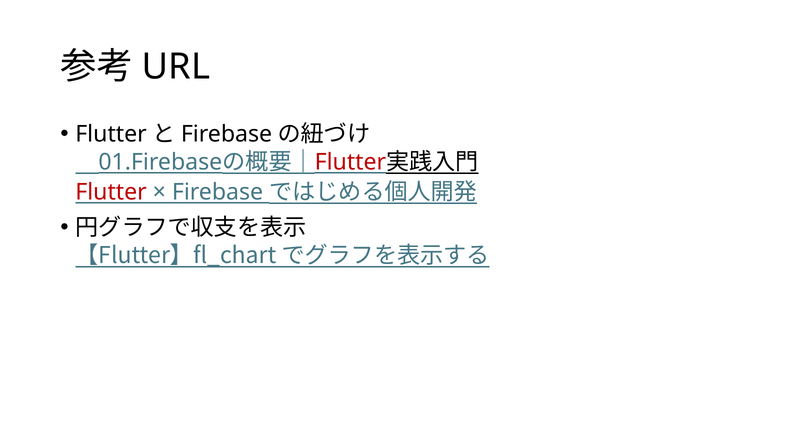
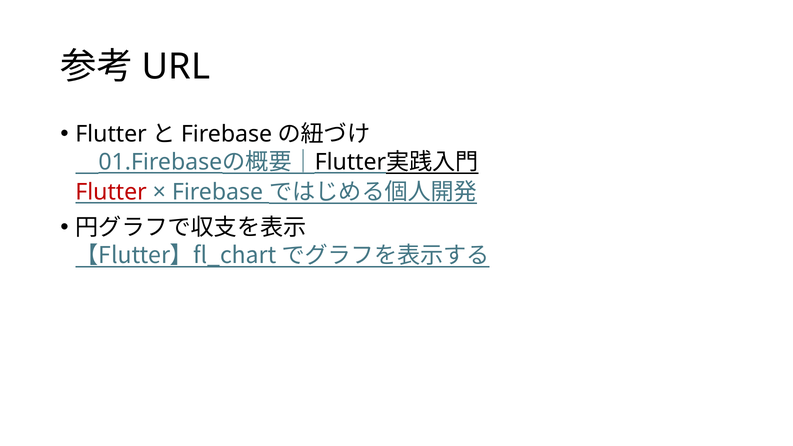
Flutter colour: red -> black (350, 162)
